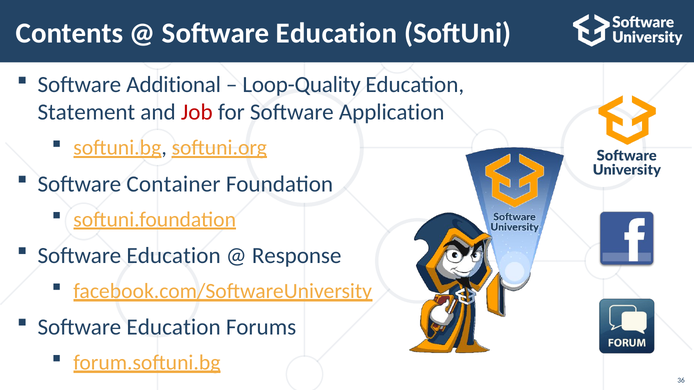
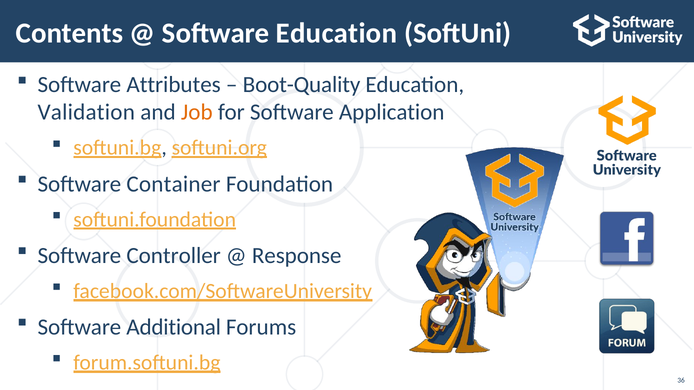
Additional: Additional -> Attributes (174, 85)
Loop-Quality: Loop-Quality -> Boot-Quality (302, 85)
Statement: Statement -> Validation (86, 112)
Job colour: red -> orange (197, 112)
Education: Education -> Controller (174, 256)
Education: Education -> Additional (174, 327)
